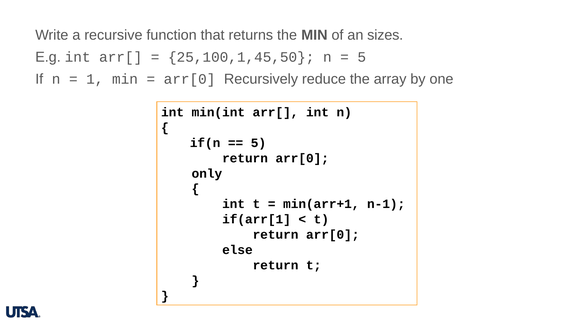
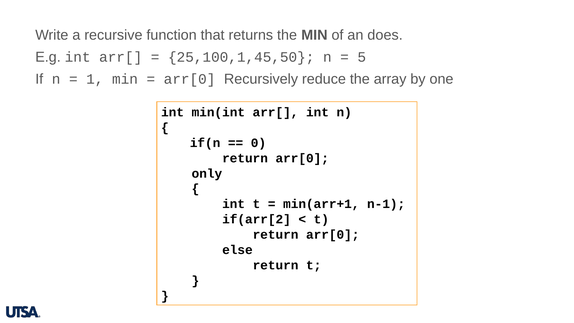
sizes: sizes -> does (385, 35)
5: 5 -> 0 (258, 143)
if(arr[1: if(arr[1 -> if(arr[2 (257, 219)
